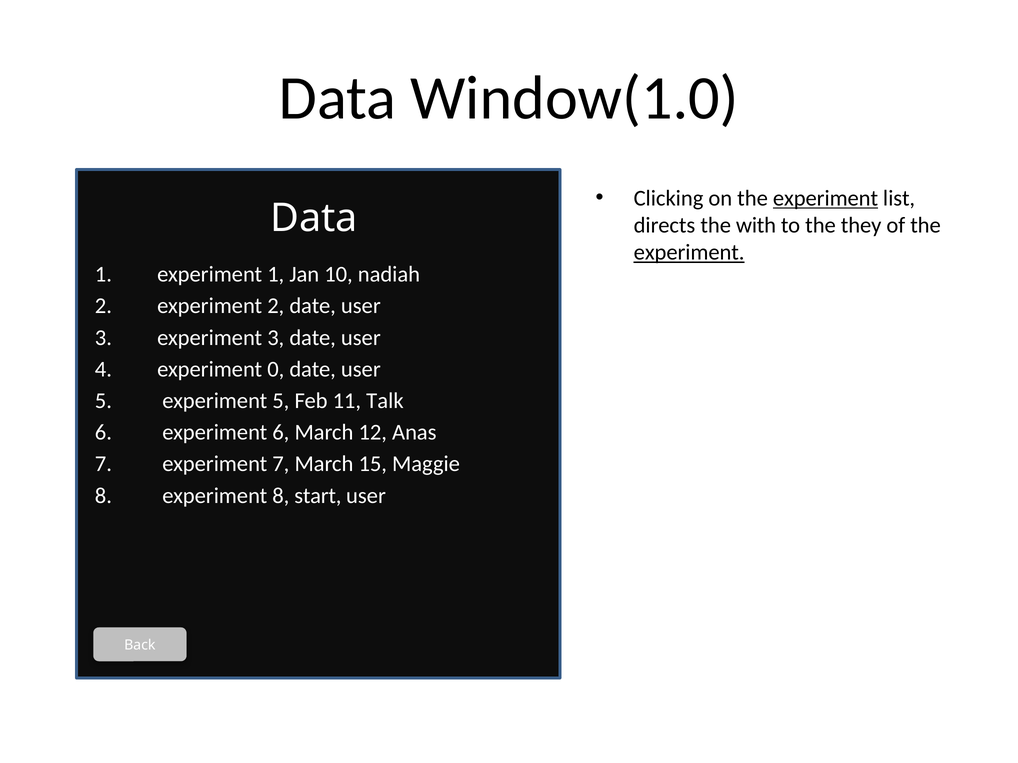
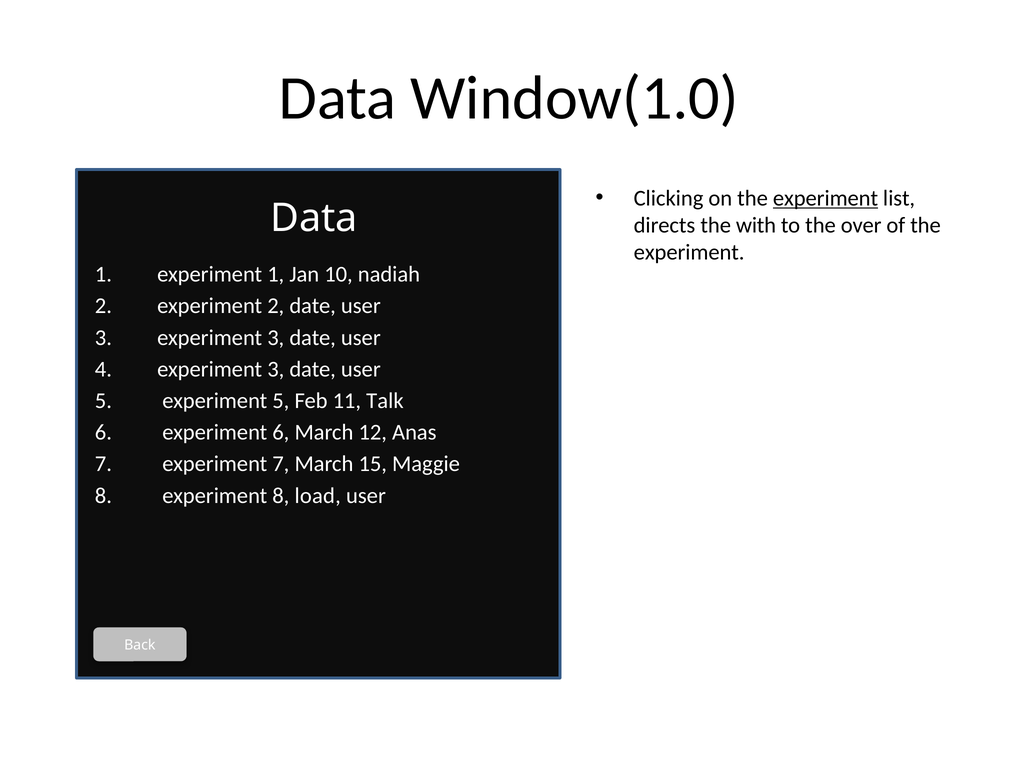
they: they -> over (861, 225)
experiment underline: present -> none (689, 253)
4 experiment 0: 0 -> 3 (276, 369)
start: start -> load (318, 496)
